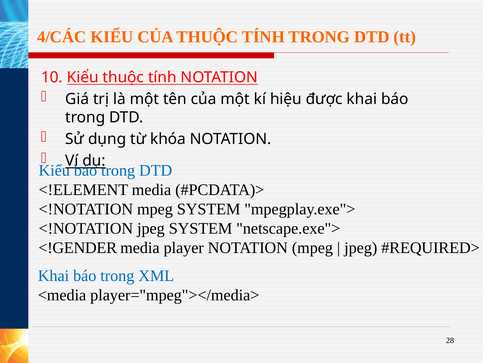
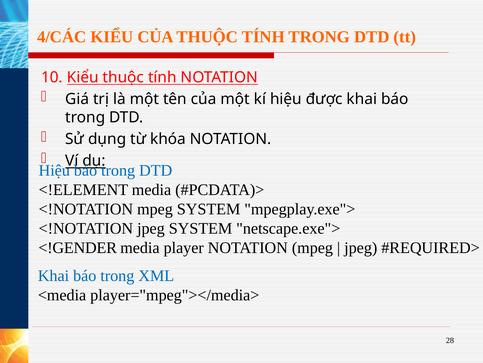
Kiểu: Kiểu -> Hiệu (54, 170)
